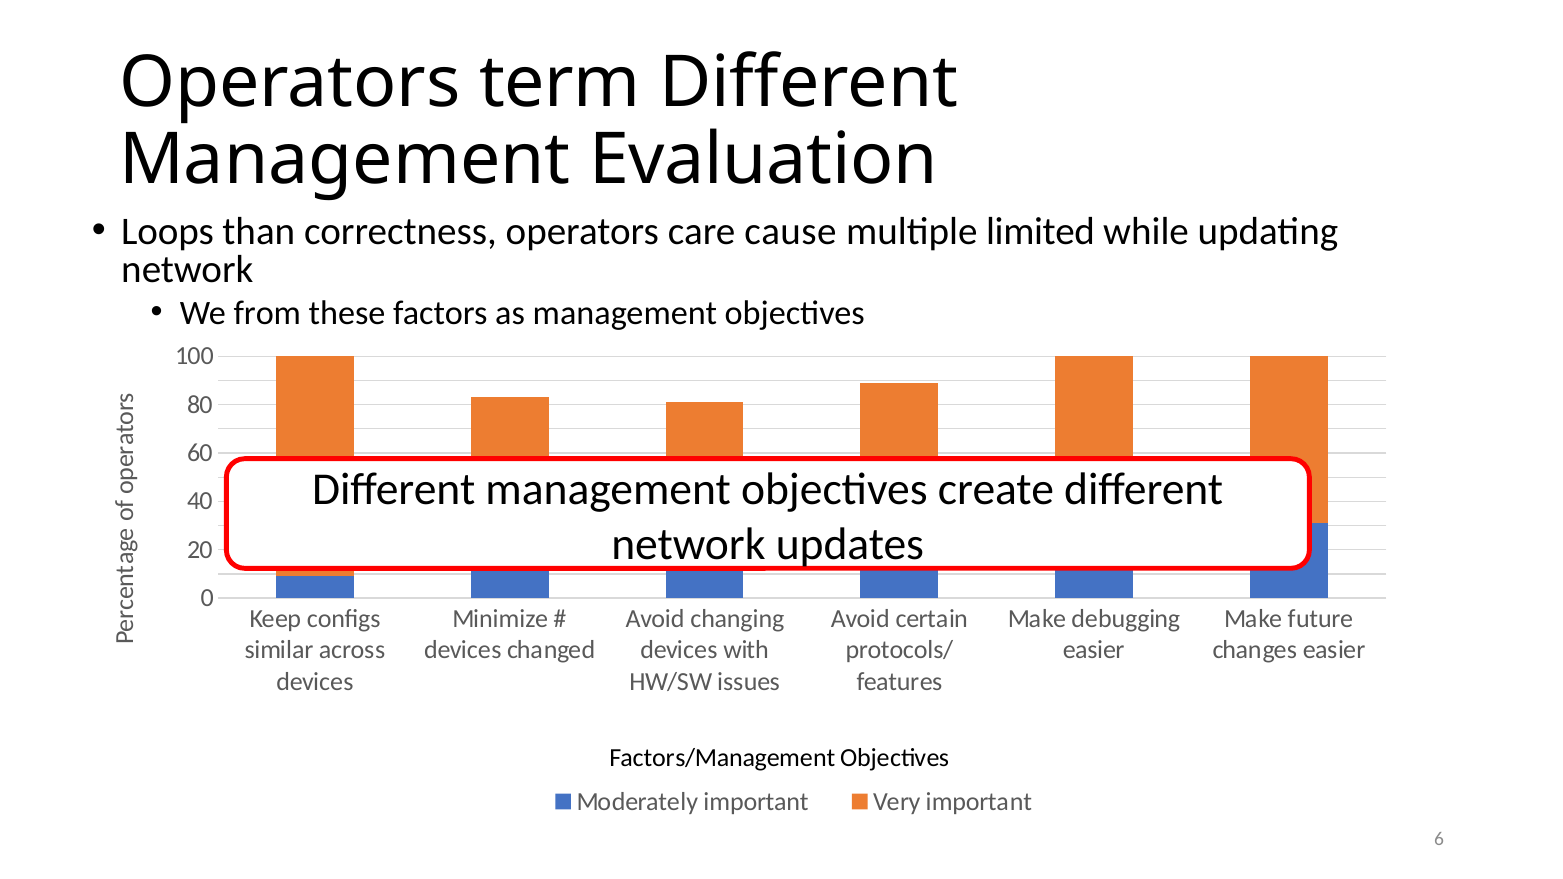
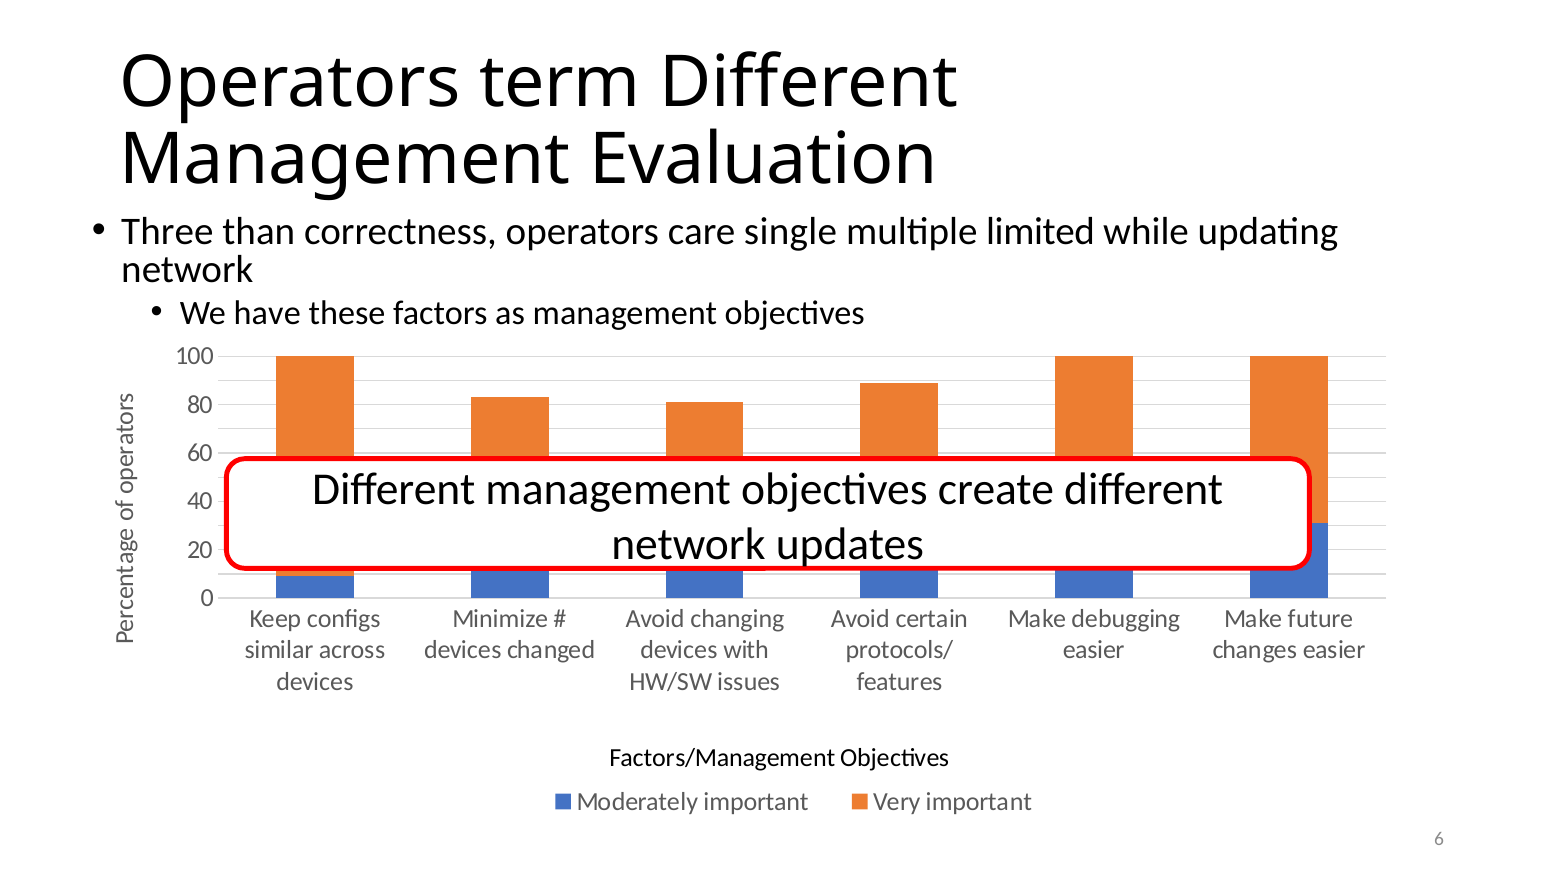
Loops: Loops -> Three (167, 232)
cause: cause -> single (791, 232)
from: from -> have (267, 313)
